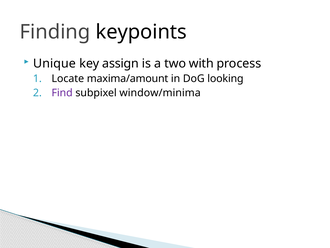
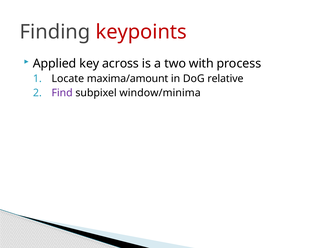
keypoints colour: black -> red (141, 32)
Unique: Unique -> Applied (55, 63)
assign: assign -> across (121, 63)
looking: looking -> relative (225, 79)
